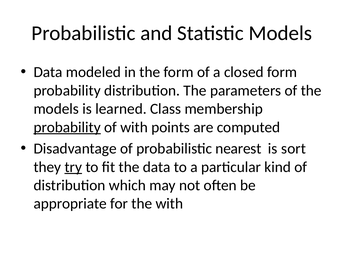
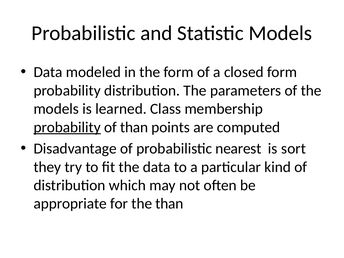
of with: with -> than (134, 127)
try underline: present -> none (73, 167)
the with: with -> than (169, 204)
